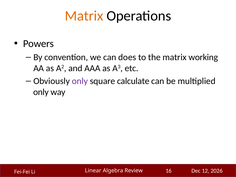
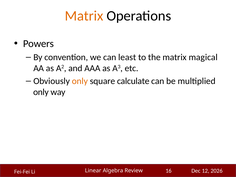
does: does -> least (127, 57)
working: working -> magical (203, 57)
only colour: purple -> orange (80, 81)
